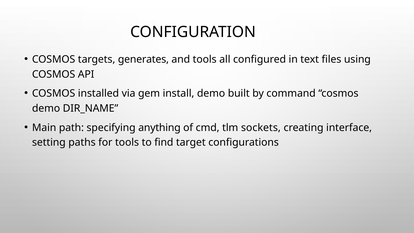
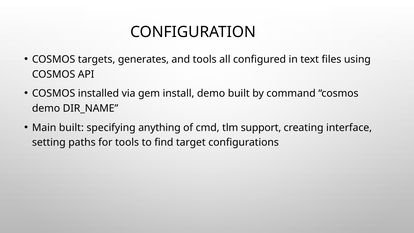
Main path: path -> built (71, 128)
sockets: sockets -> support (261, 128)
